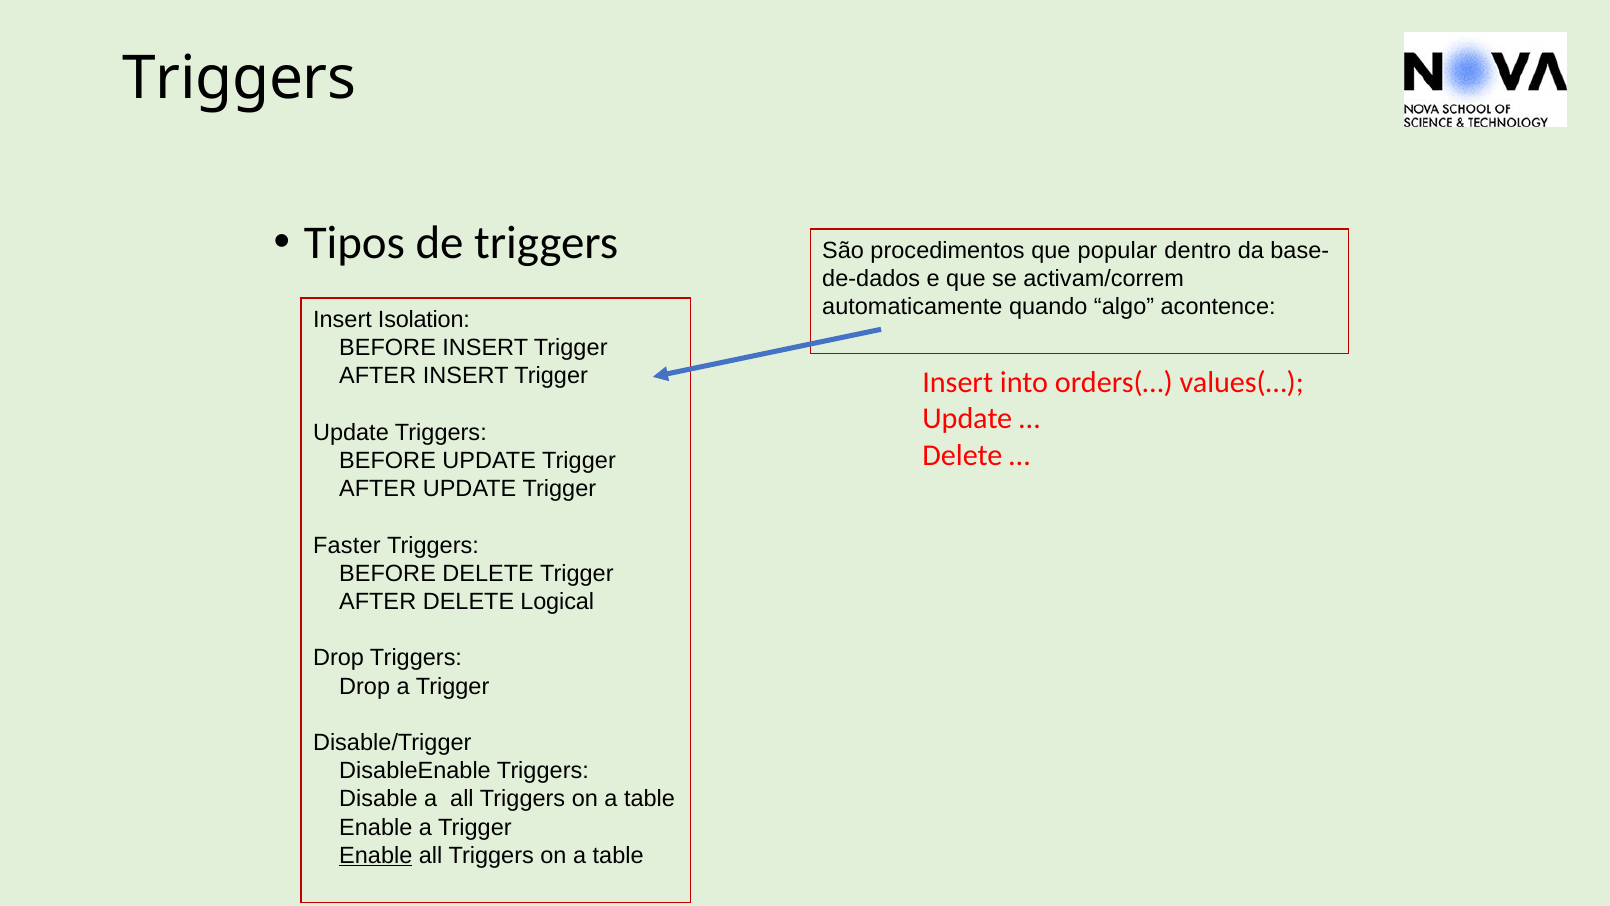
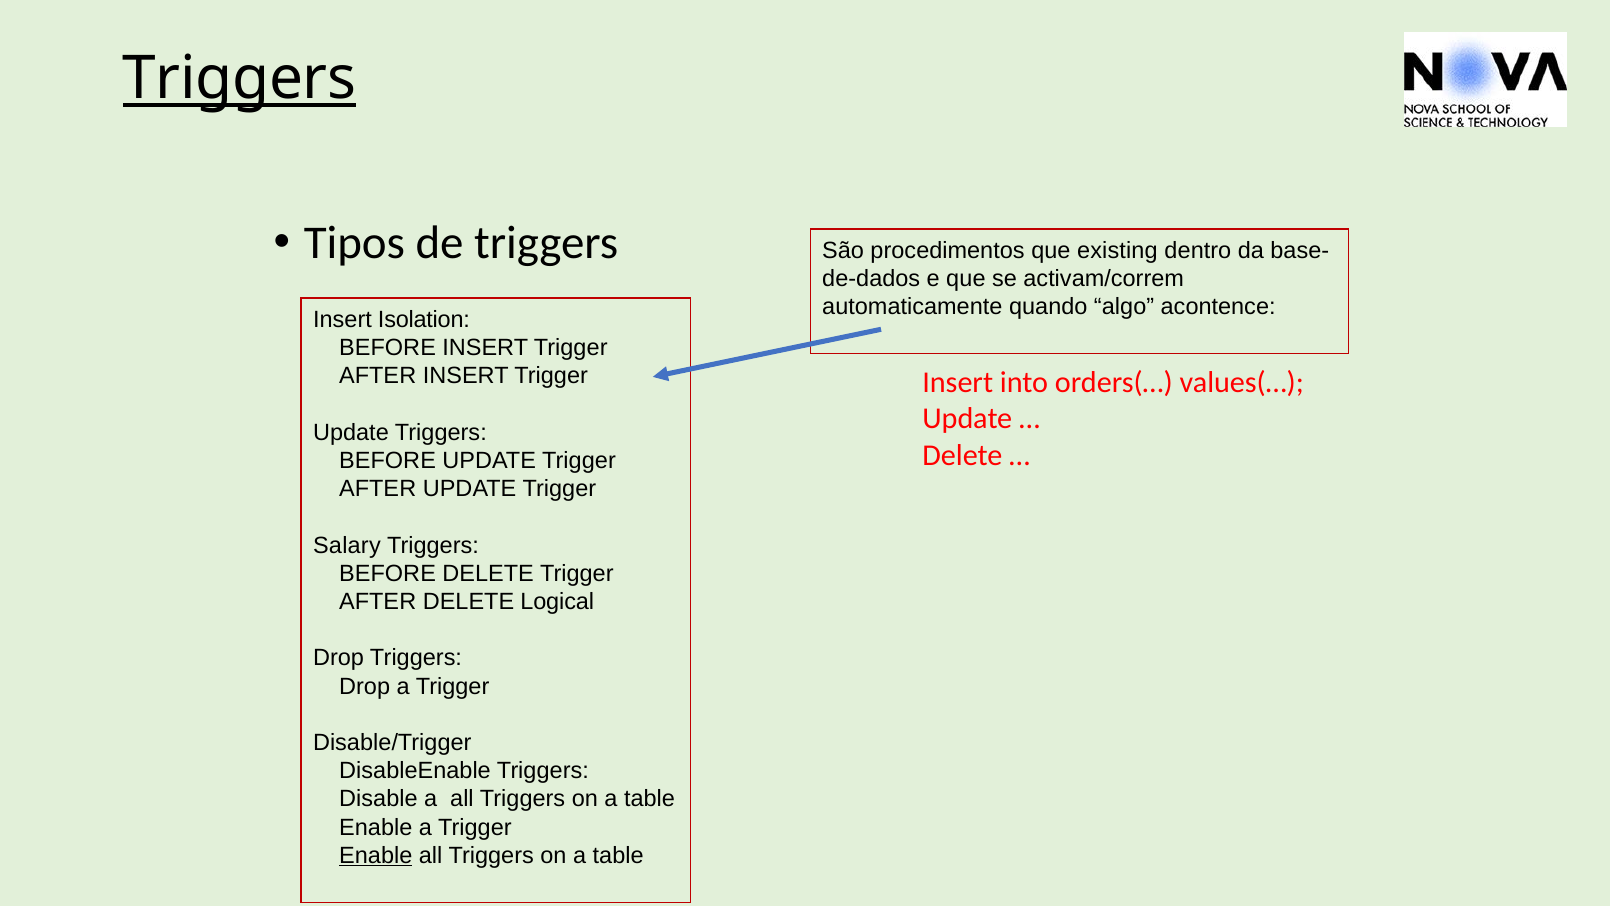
Triggers underline: none -> present (239, 79)
popular: popular -> existing (1117, 251)
Faster: Faster -> Salary (347, 545)
